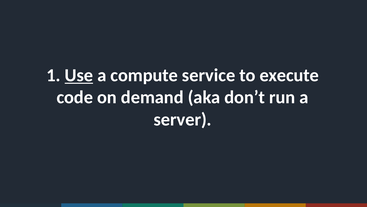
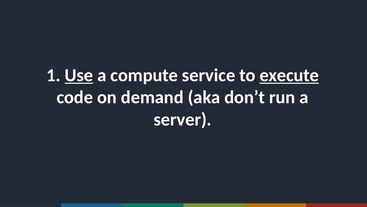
execute underline: none -> present (289, 75)
